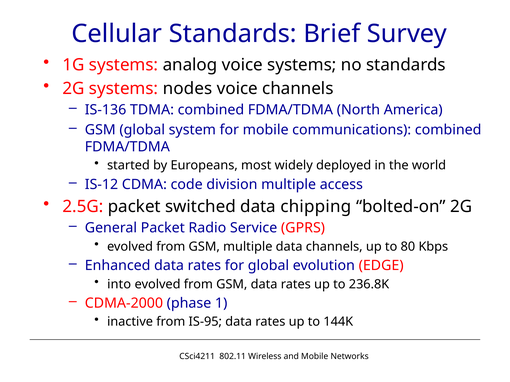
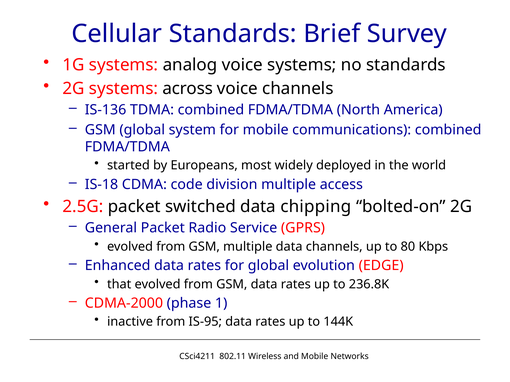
nodes: nodes -> across (188, 89)
IS-12: IS-12 -> IS-18 (101, 185)
into: into -> that (119, 285)
